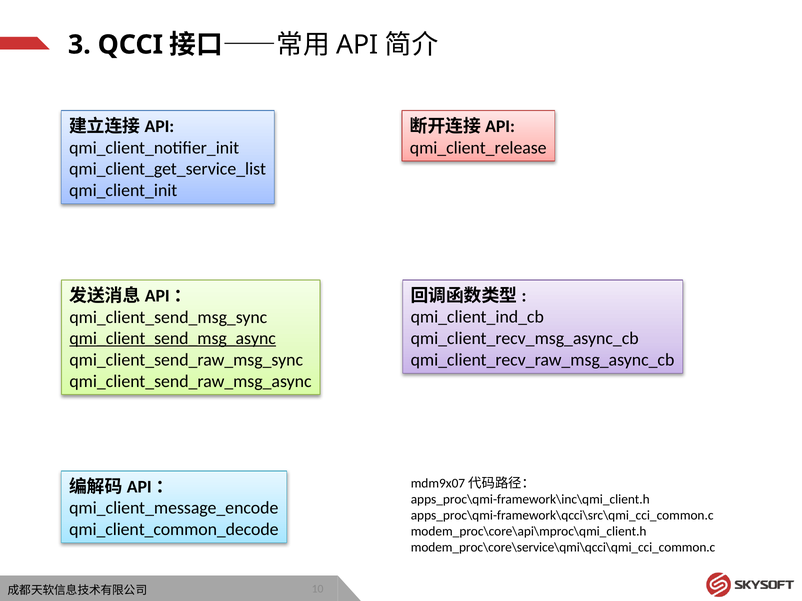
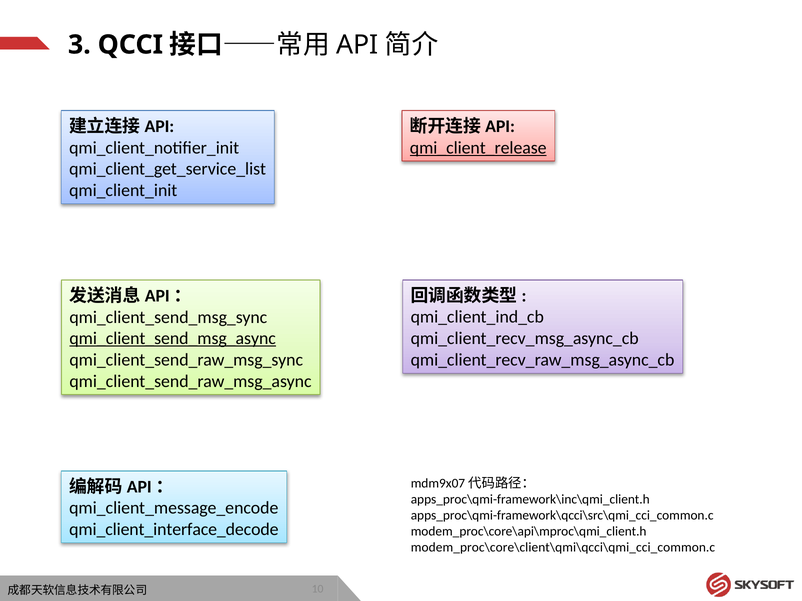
qmi_client_release underline: none -> present (478, 148)
qmi_client_common_decode: qmi_client_common_decode -> qmi_client_interface_decode (174, 530)
modem_proc\core\service\qmi\qcci\qmi_cci_common.c: modem_proc\core\service\qmi\qcci\qmi_cci_common.c -> modem_proc\core\client\qmi\qcci\qmi_cci_common.c (563, 548)
